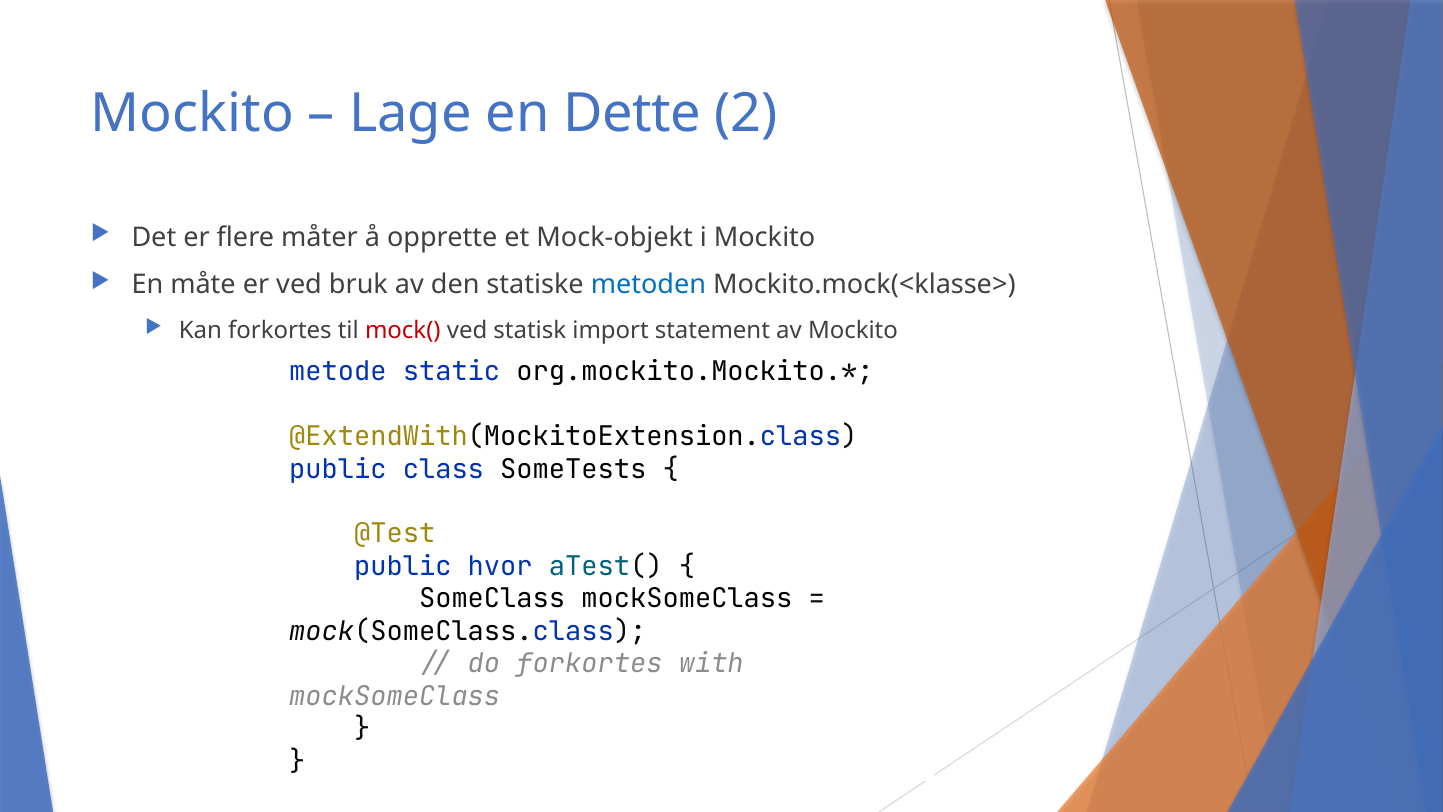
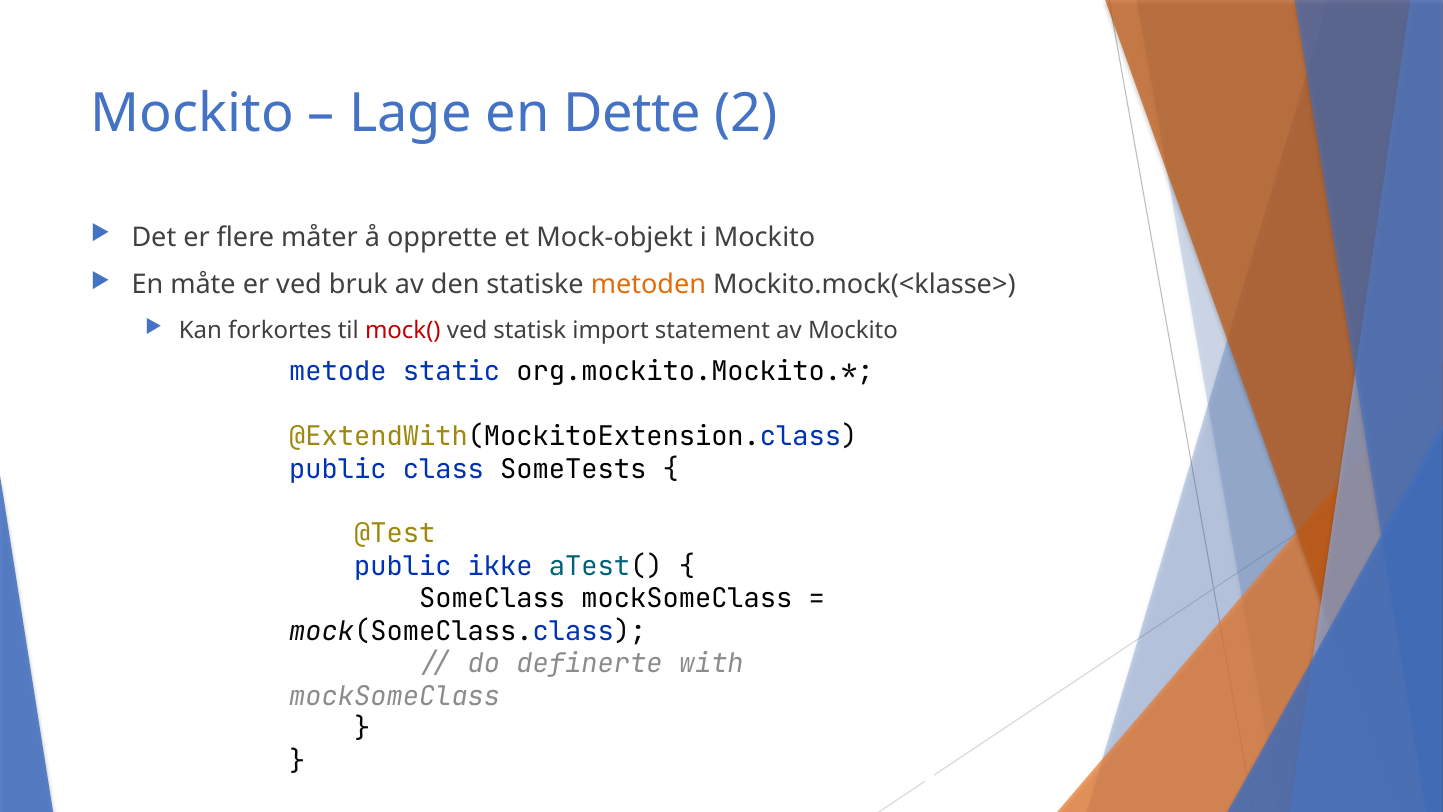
metoden colour: blue -> orange (648, 285)
hvor: hvor -> ikke (500, 566)
do forkortes: forkortes -> definerte (590, 664)
